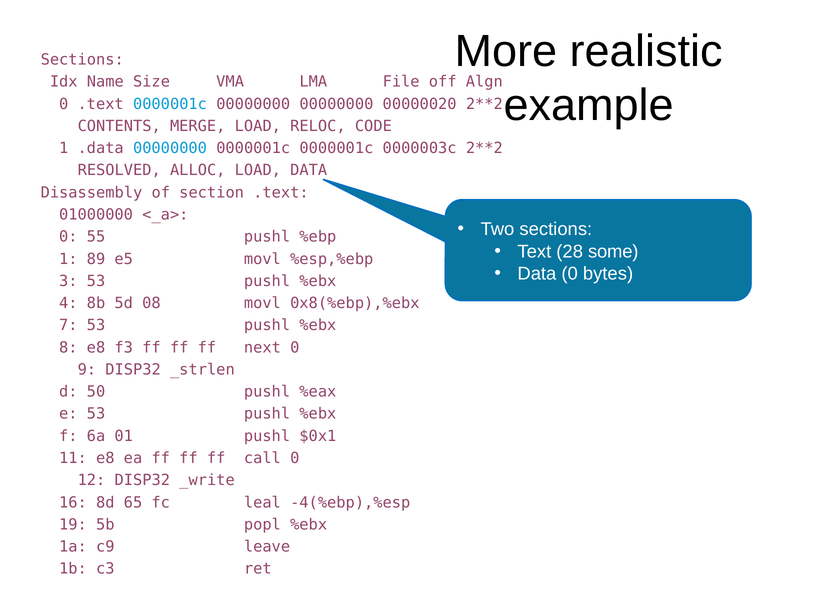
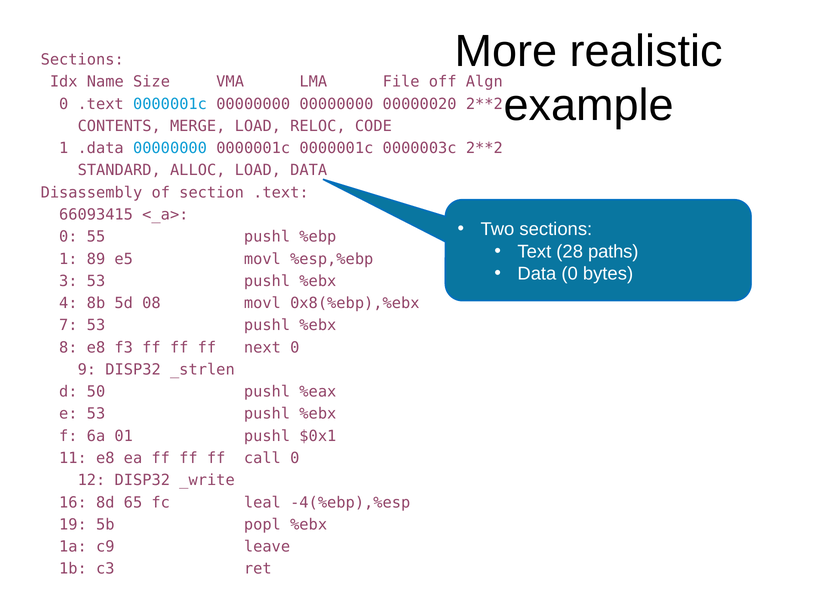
RESOLVED: RESOLVED -> STANDARD (119, 170)
01000000: 01000000 -> 66093415 (96, 215)
some: some -> paths (613, 251)
